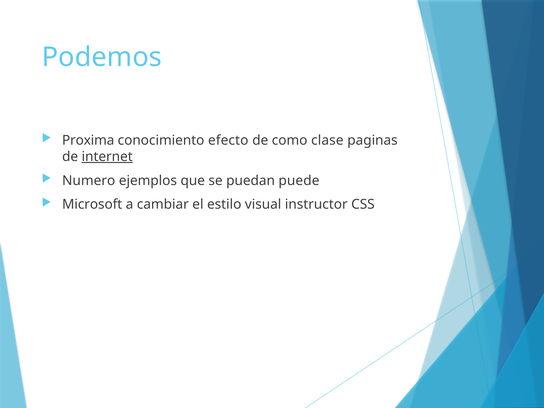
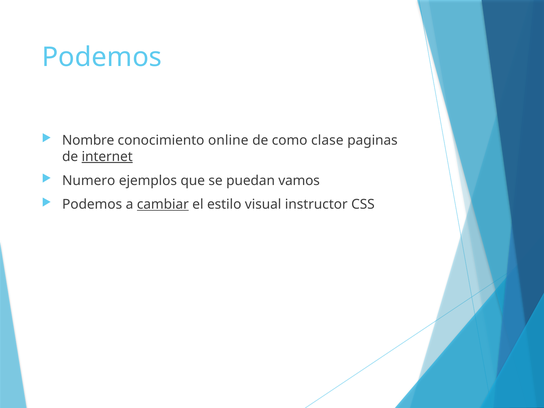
Proxima: Proxima -> Nombre (88, 140)
efecto: efecto -> online (228, 140)
puede: puede -> vamos (299, 181)
Microsoft: Microsoft -> Podemos (92, 204)
cambiar underline: none -> present (163, 204)
